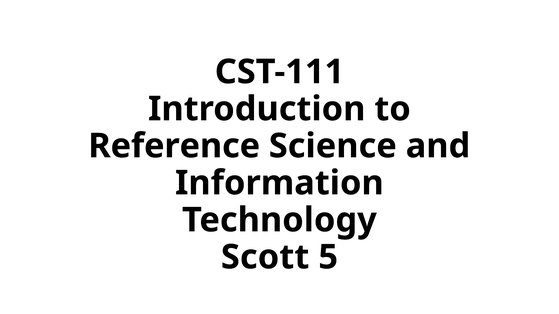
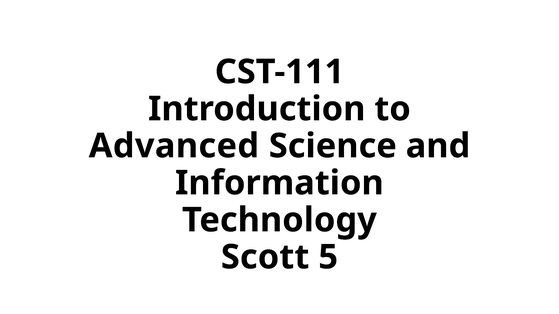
Reference: Reference -> Advanced (174, 146)
